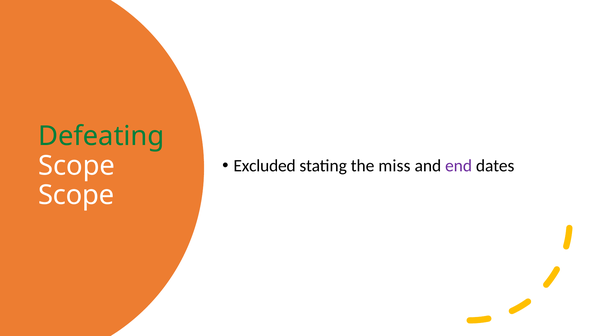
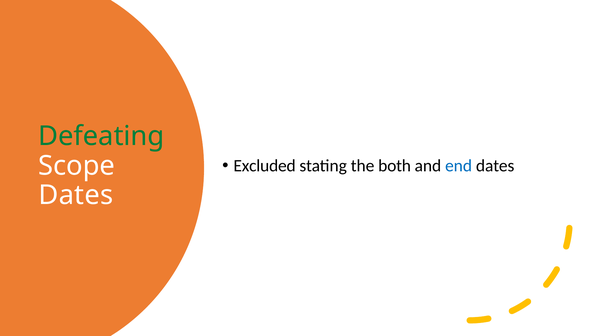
miss: miss -> both (395, 166)
end colour: purple -> blue (459, 166)
Scope: Scope -> Dates (76, 195)
